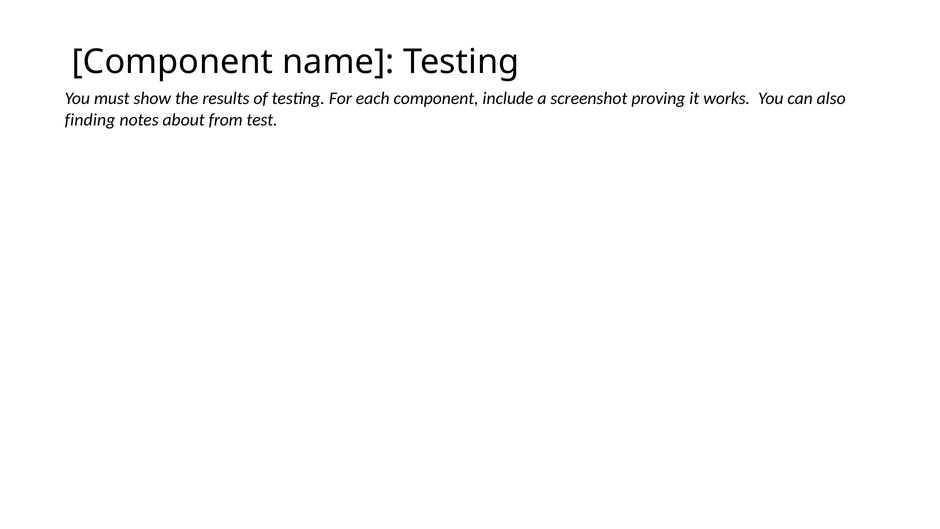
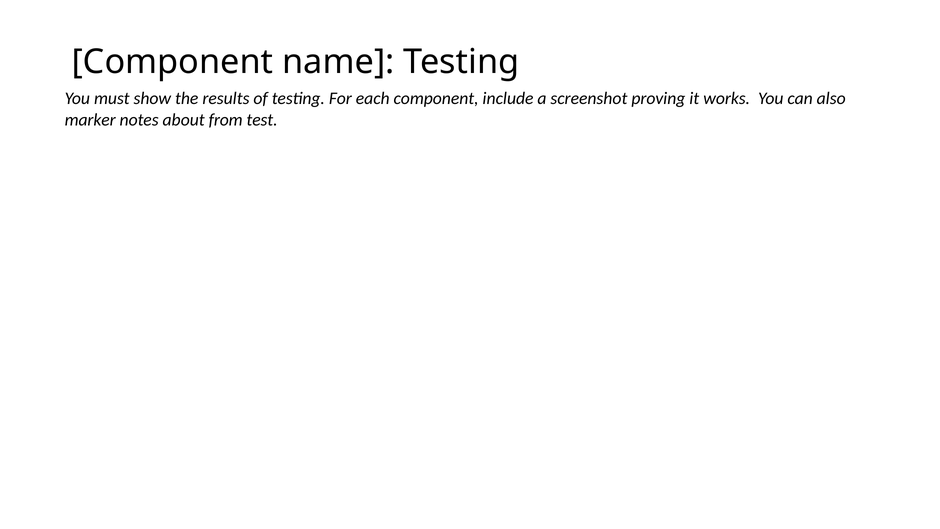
finding: finding -> marker (90, 120)
